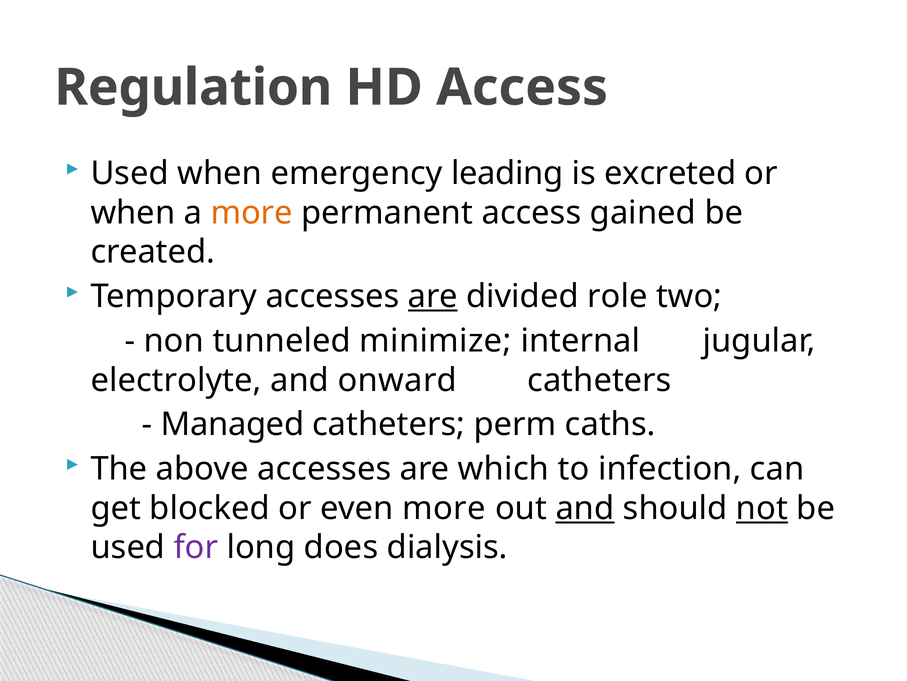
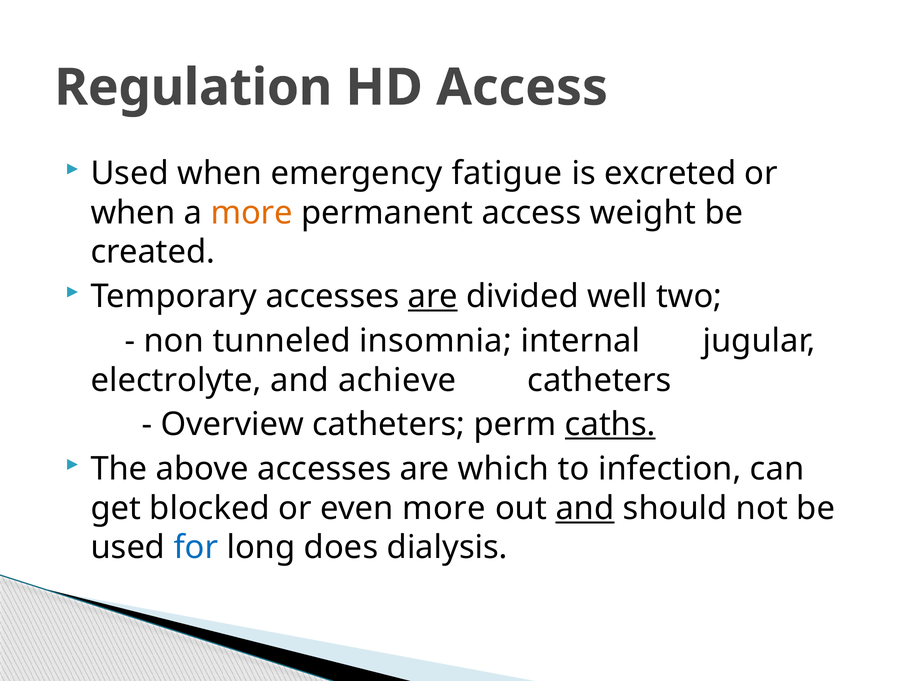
leading: leading -> fatigue (507, 173)
gained: gained -> weight (643, 213)
role: role -> well (617, 296)
minimize: minimize -> insomnia (436, 341)
onward: onward -> achieve (397, 380)
Managed: Managed -> Overview (232, 424)
caths underline: none -> present (610, 424)
not underline: present -> none (762, 508)
for colour: purple -> blue (196, 547)
